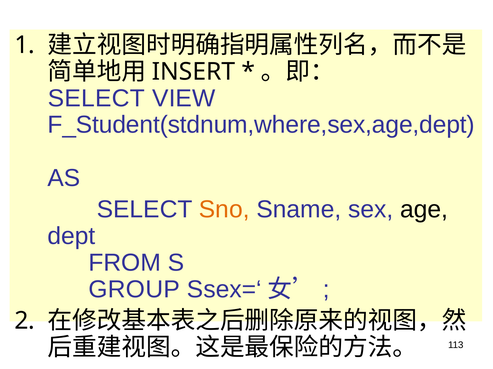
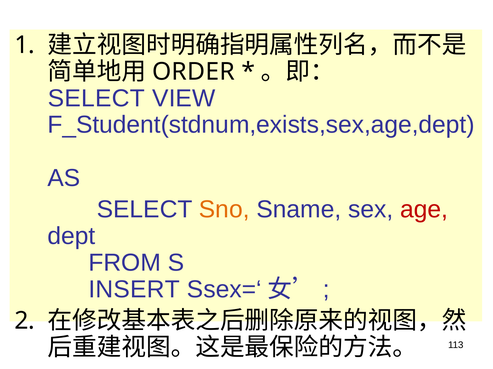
INSERT: INSERT -> ORDER (193, 72)
F_Student(stdnum,where,sex,age,dept: F_Student(stdnum,where,sex,age,dept -> F_Student(stdnum,exists,sex,age,dept (261, 125)
age colour: black -> red (424, 210)
GROUP: GROUP -> INSERT (134, 290)
